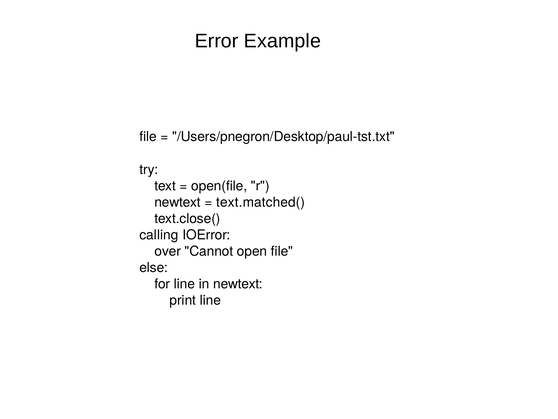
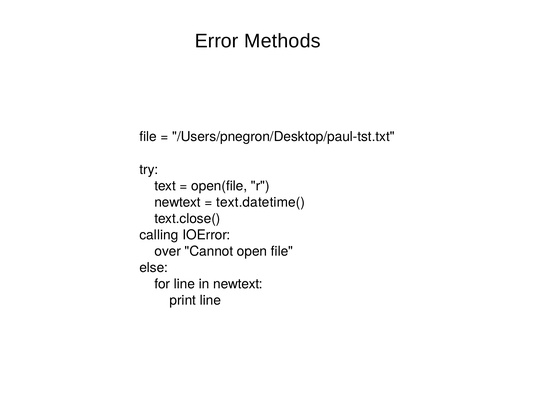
Example: Example -> Methods (282, 41)
text.matched(: text.matched( -> text.datetime( (261, 202)
